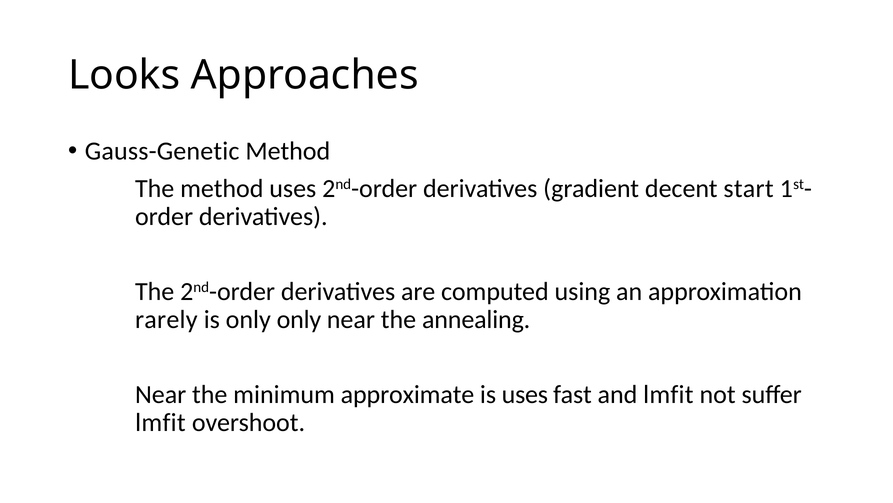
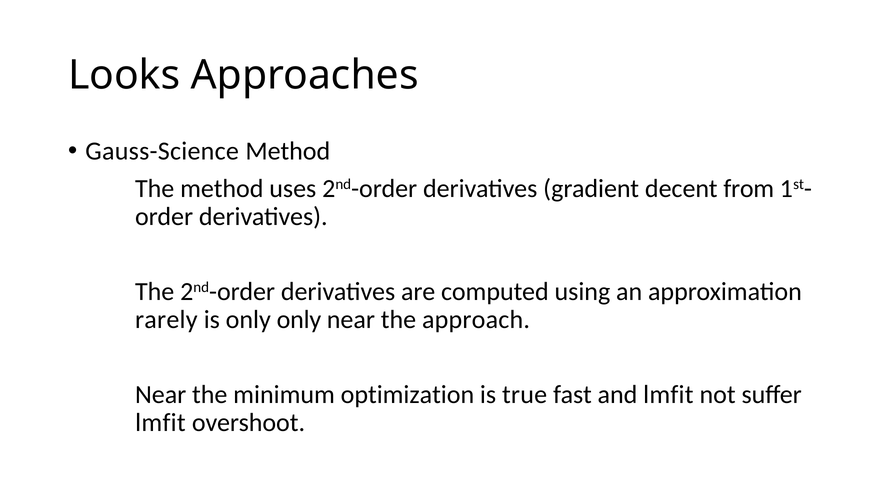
Gauss-Genetic: Gauss-Genetic -> Gauss-Science (162, 151)
start: start -> from (749, 188)
annealing: annealing -> approach (476, 319)
approximate: approximate -> optimization (407, 394)
is uses: uses -> true (525, 394)
